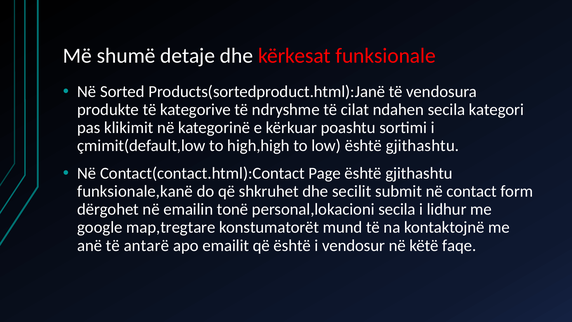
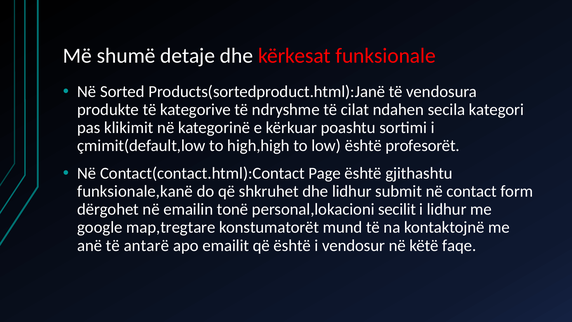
low është gjithashtu: gjithashtu -> profesorët (423, 146)
dhe secilit: secilit -> lidhur (352, 191)
personal,lokacioni secila: secila -> secilit (397, 209)
